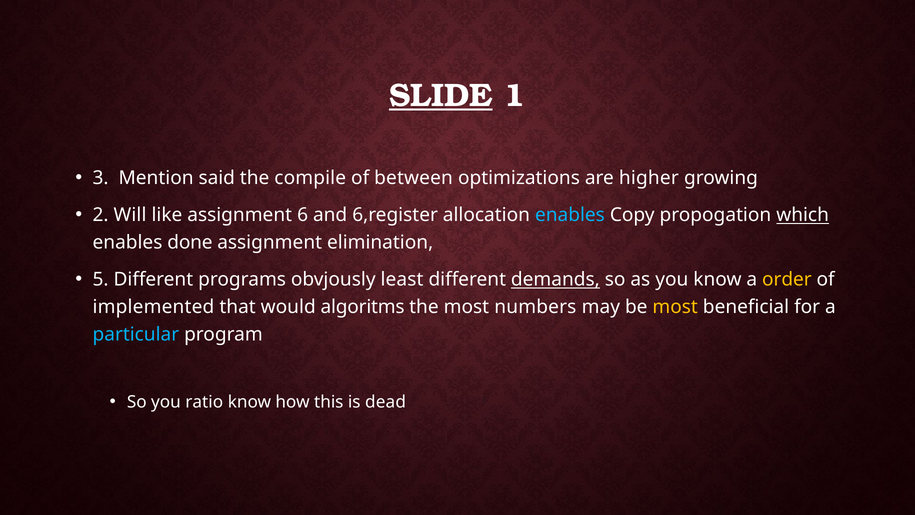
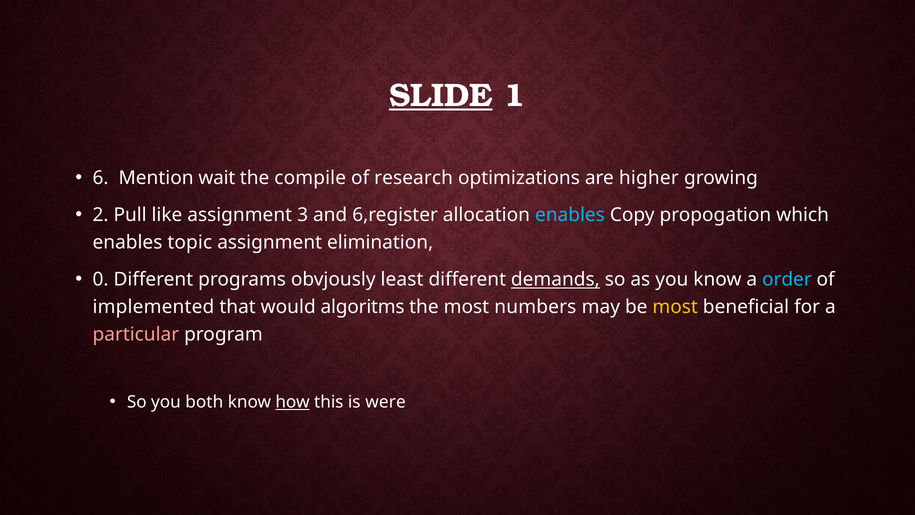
3: 3 -> 6 (101, 178)
said: said -> wait (217, 178)
between: between -> research (414, 178)
Will: Will -> Pull (130, 215)
6: 6 -> 3 (303, 215)
which underline: present -> none (803, 215)
done: done -> topic (190, 243)
5: 5 -> 0 (101, 279)
order colour: yellow -> light blue (787, 279)
particular colour: light blue -> pink (136, 334)
ratio: ratio -> both (204, 402)
how underline: none -> present (293, 402)
dead: dead -> were (385, 402)
